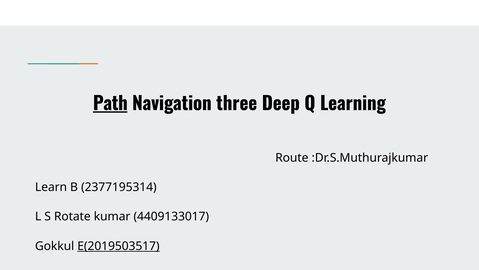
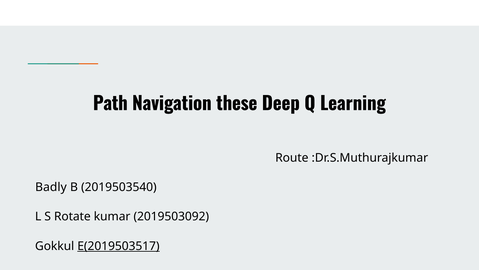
Path underline: present -> none (110, 104)
three: three -> these (237, 104)
Learn: Learn -> Badly (51, 187)
2377195314: 2377195314 -> 2019503540 (119, 187)
4409133017: 4409133017 -> 2019503092 (171, 216)
